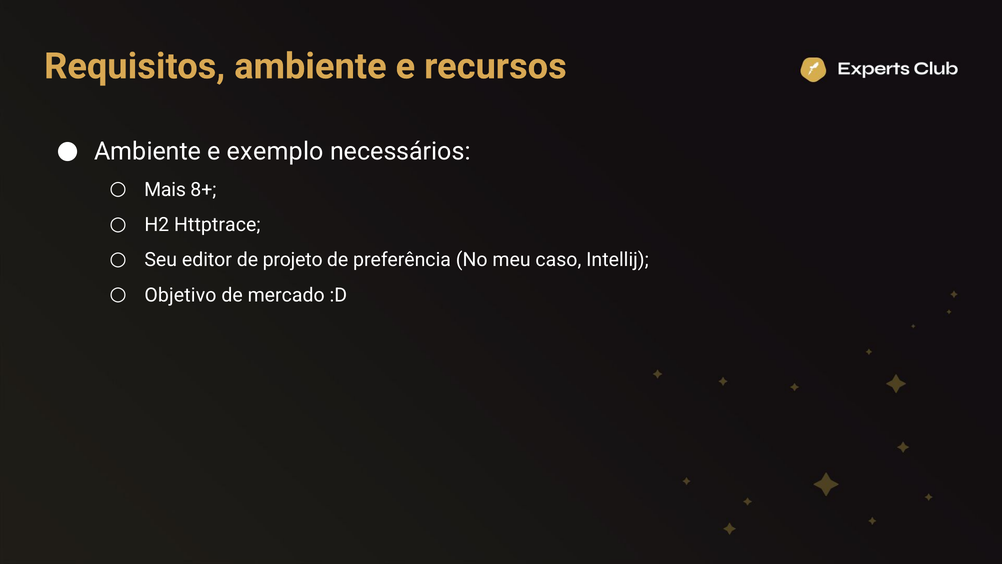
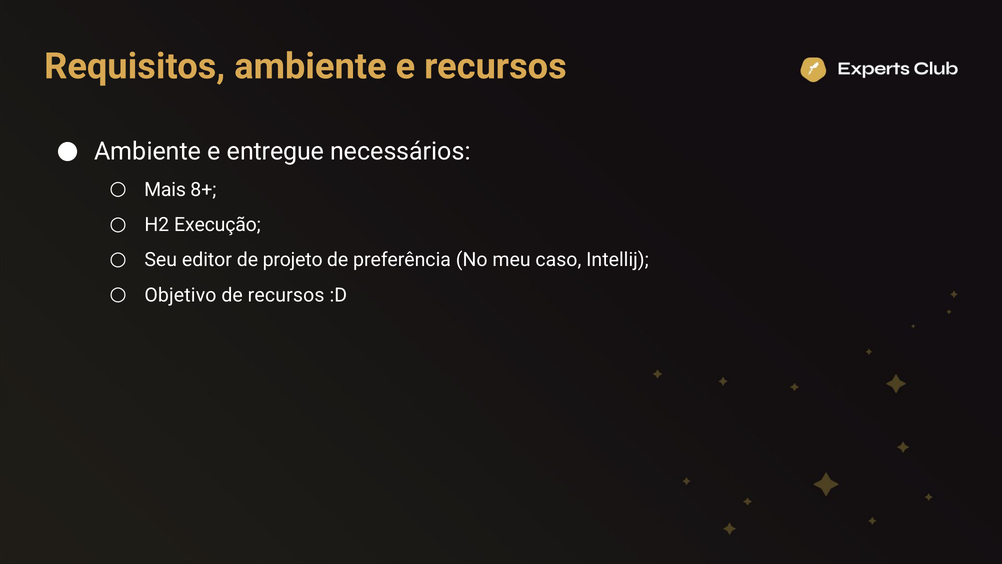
exemplo: exemplo -> entregue (276, 151)
Httptrace: Httptrace -> Execução (217, 225)
de mercado: mercado -> recursos (286, 295)
